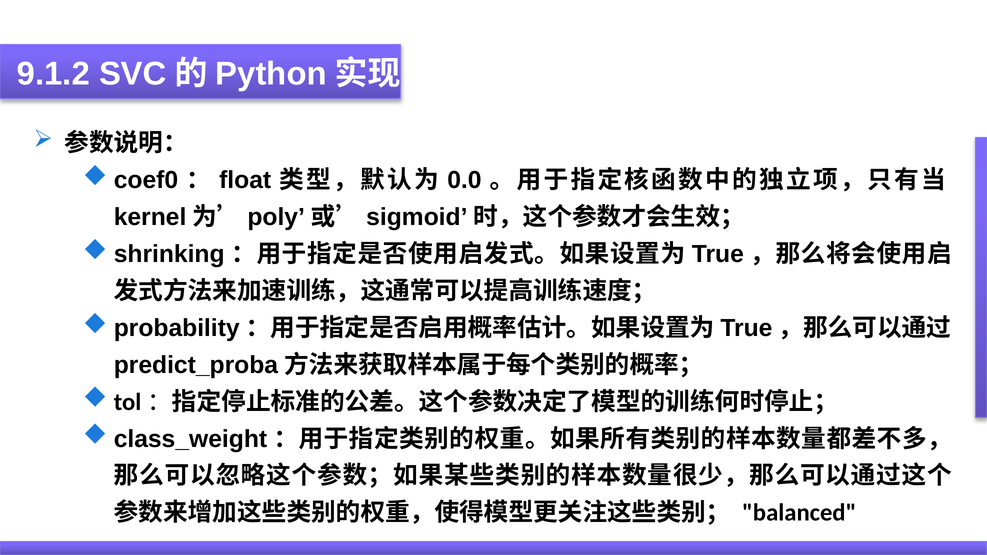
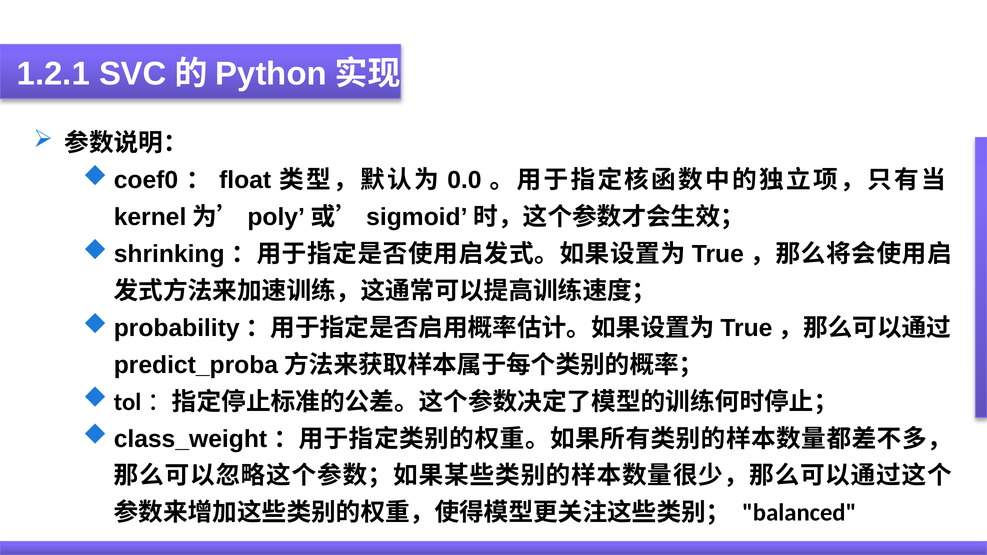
9.1.2: 9.1.2 -> 1.2.1 (53, 74)
